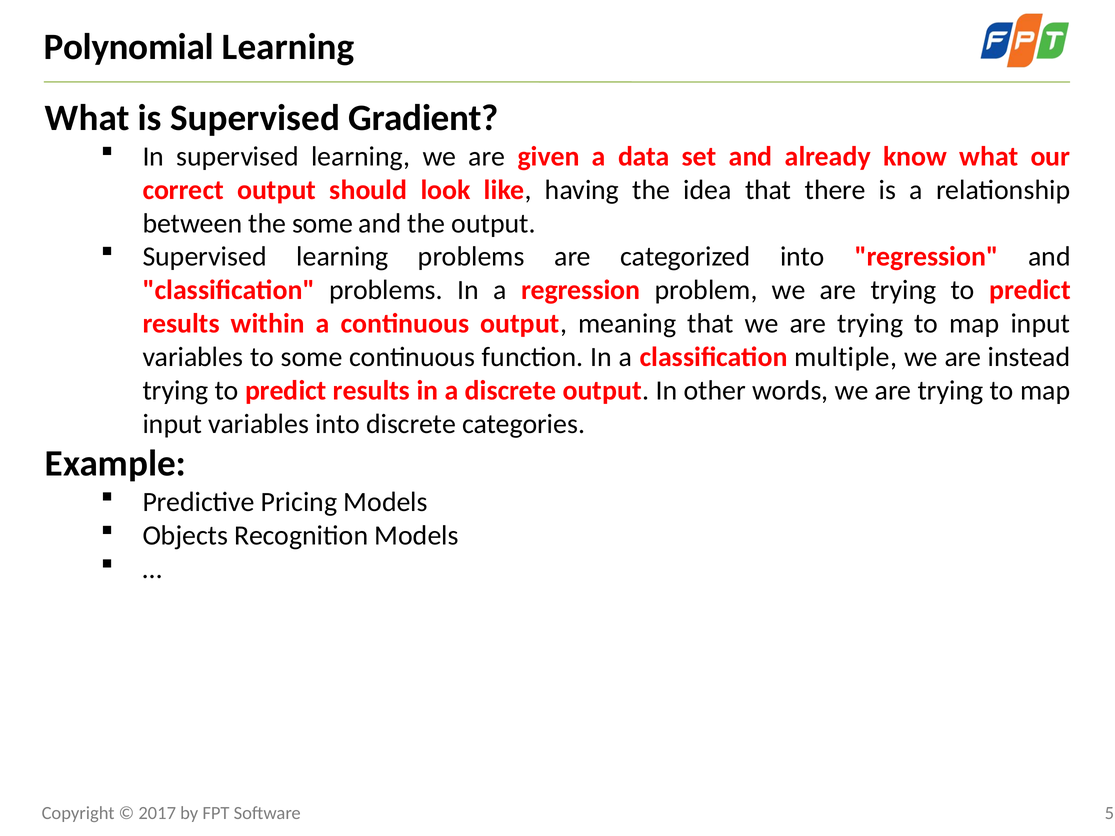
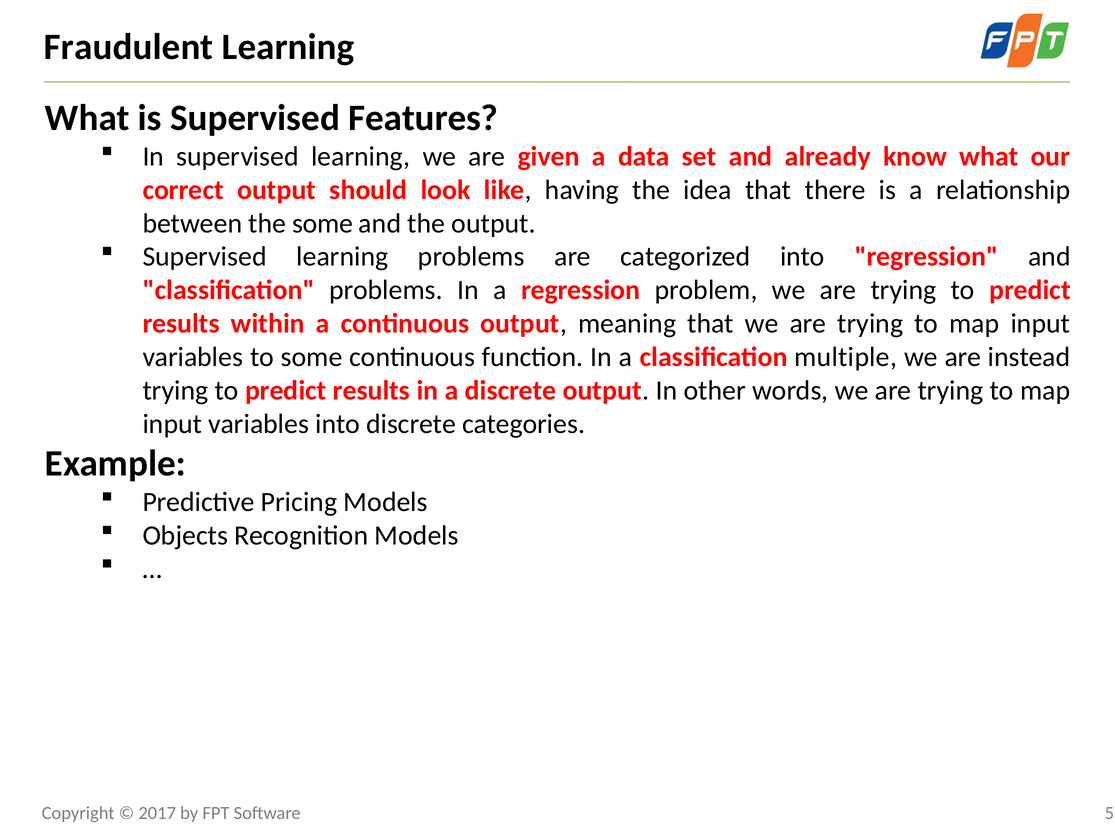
Polynomial: Polynomial -> Fraudulent (129, 47)
Gradient: Gradient -> Features (423, 118)
